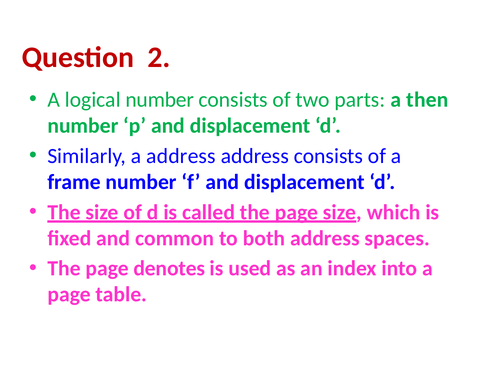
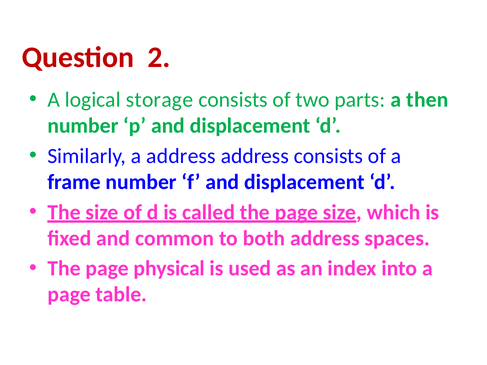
logical number: number -> storage (160, 100)
denotes: denotes -> physical (169, 269)
